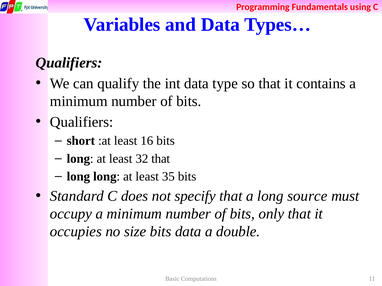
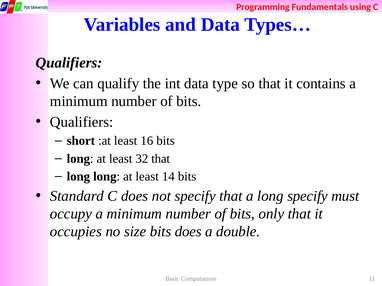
35: 35 -> 14 (168, 177)
long source: source -> specify (307, 196)
bits data: data -> does (188, 232)
